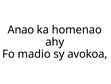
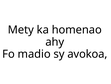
Anao: Anao -> Mety (21, 30)
